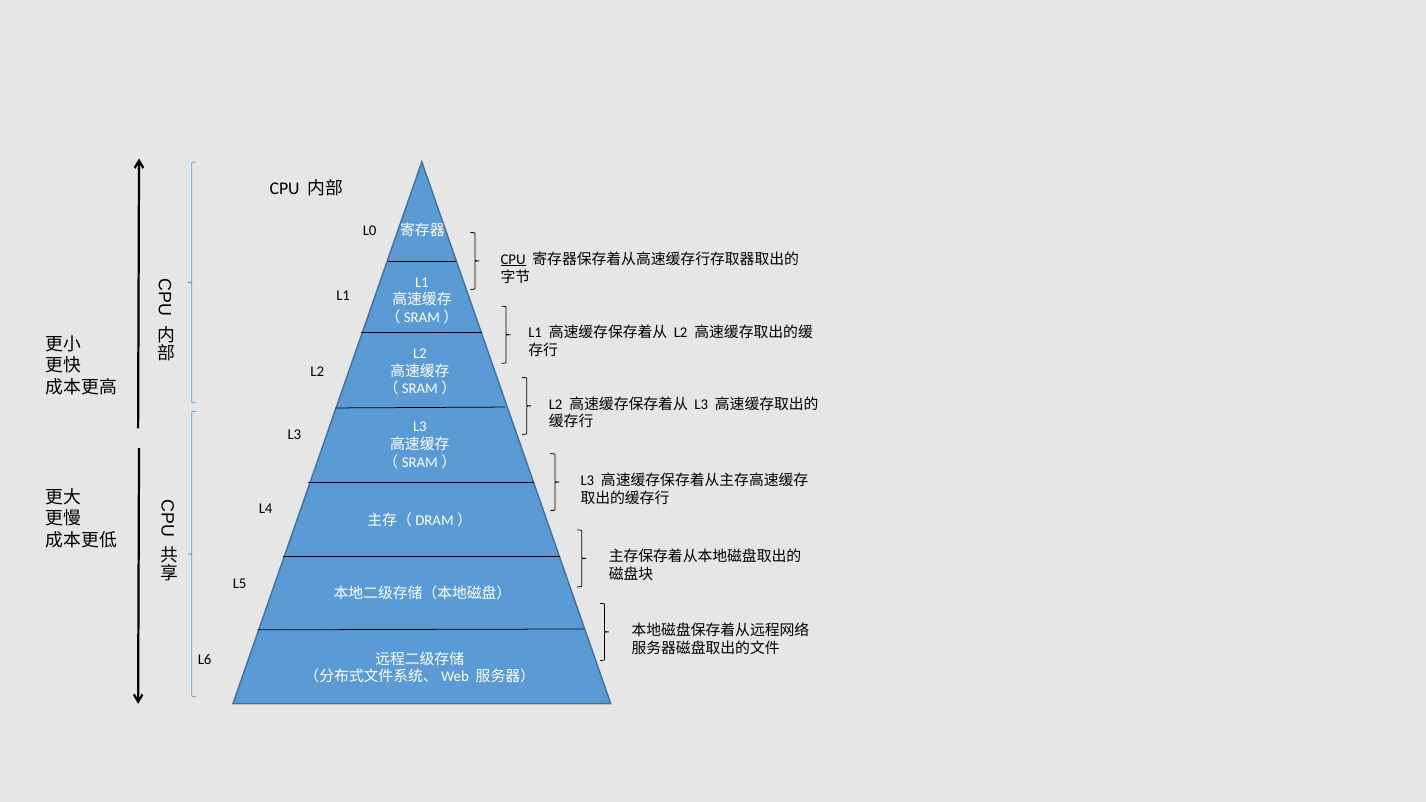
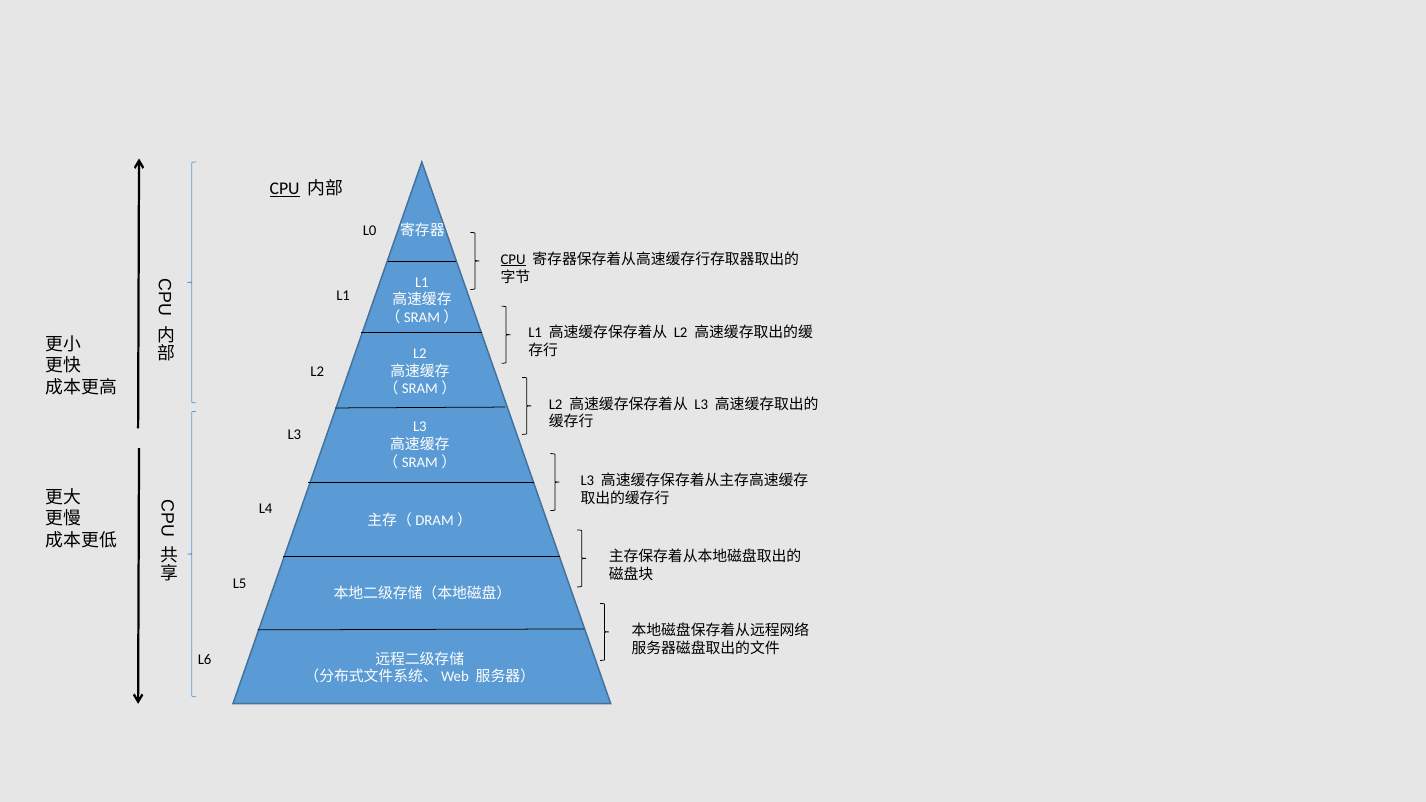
CPU underline: none -> present (285, 189)
